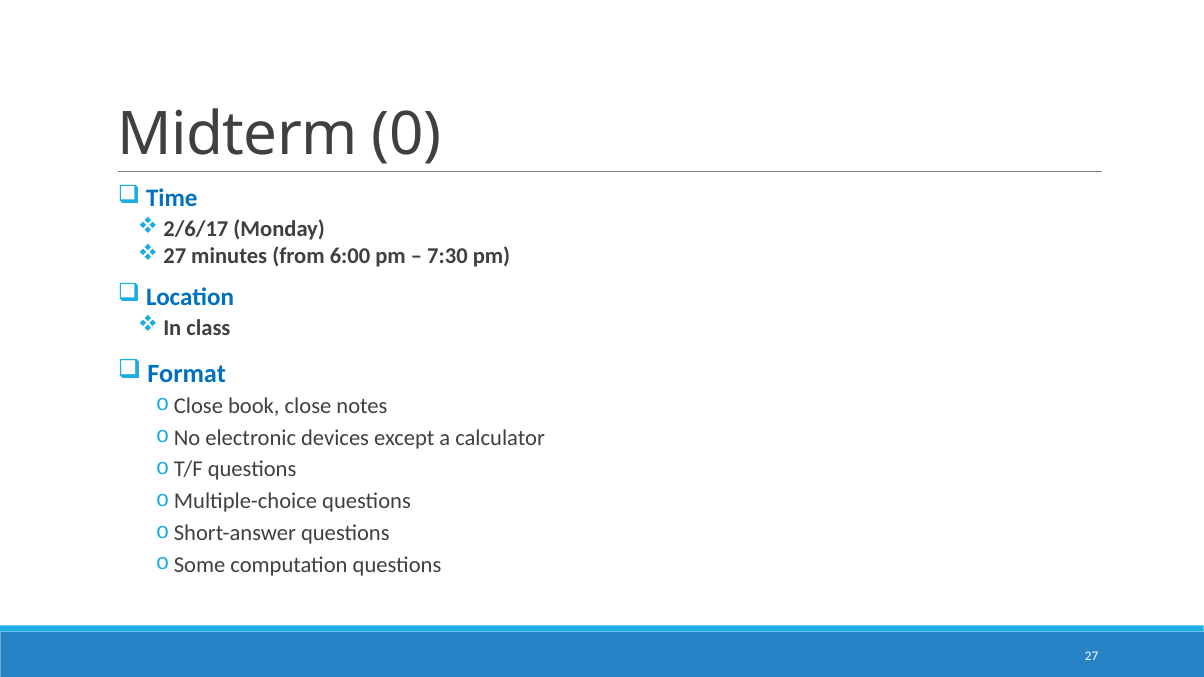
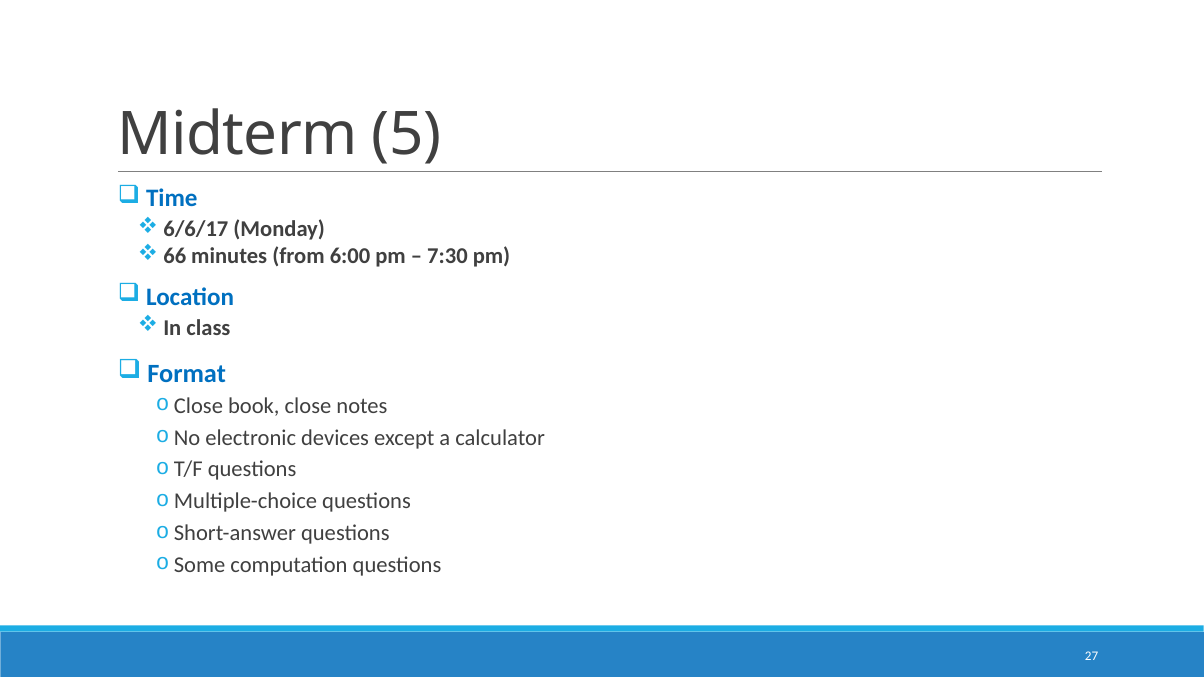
0: 0 -> 5 (407, 135)
2/6/17: 2/6/17 -> 6/6/17 (196, 229)
27: 27 -> 66 (175, 256)
